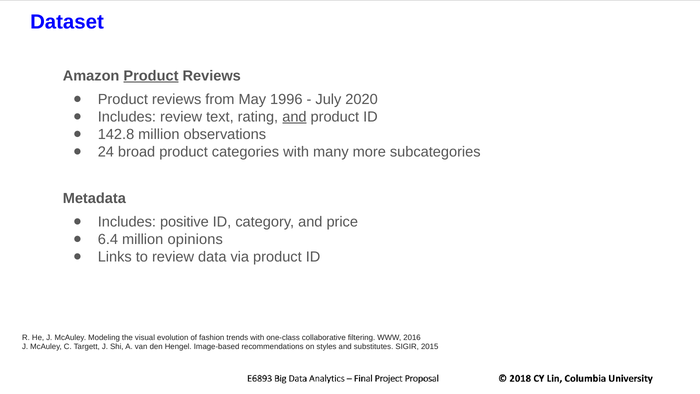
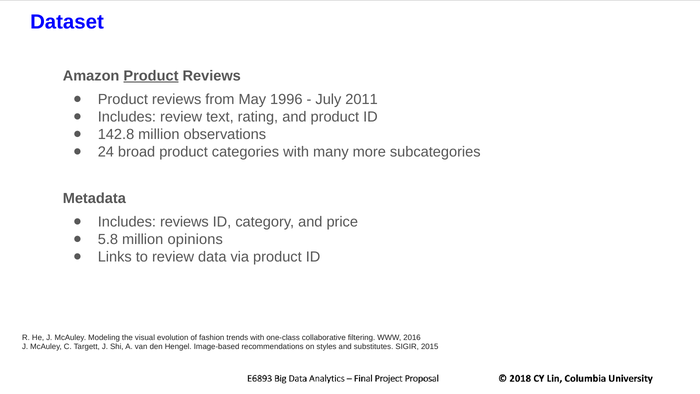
2020: 2020 -> 2011 (362, 99)
and underline: present -> none (294, 117)
Includes positive: positive -> reviews (184, 222)
6.4: 6.4 -> 5.8 (108, 239)
